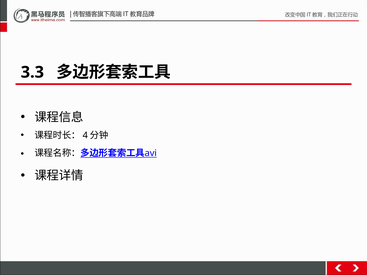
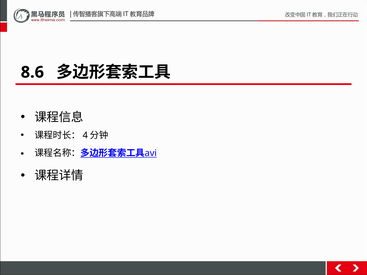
3.3: 3.3 -> 8.6 (32, 72)
